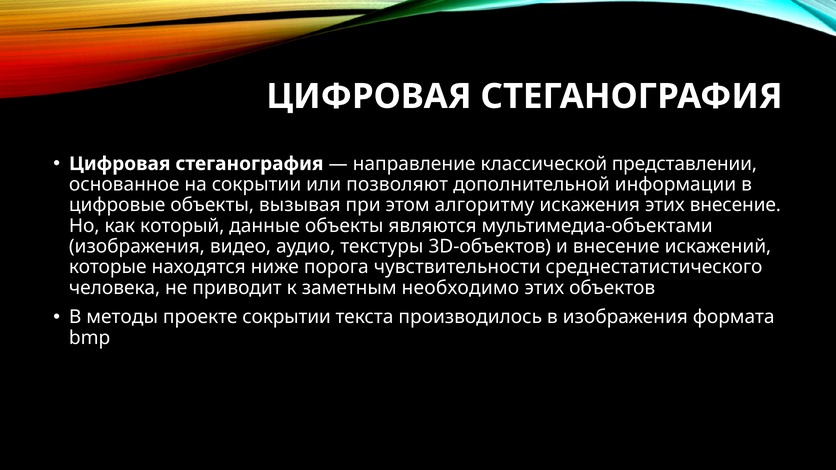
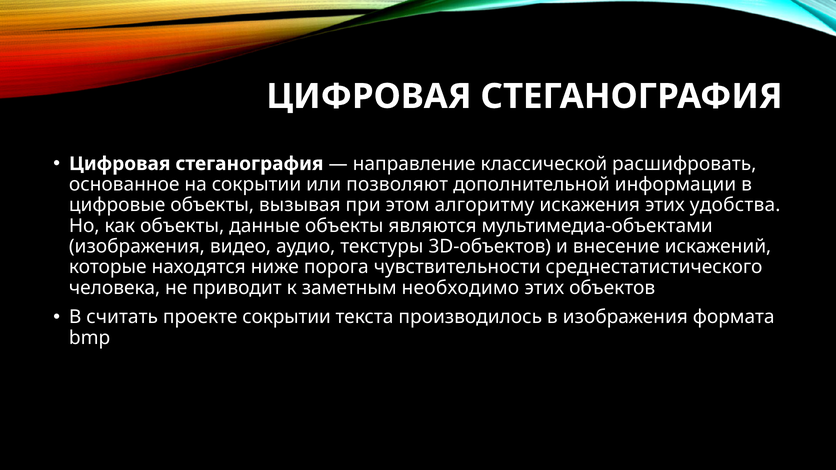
представлении: представлении -> расшифровать (684, 164)
этих внесение: внесение -> удобства (735, 205)
как который: который -> объекты (182, 226)
методы: методы -> считать (122, 317)
